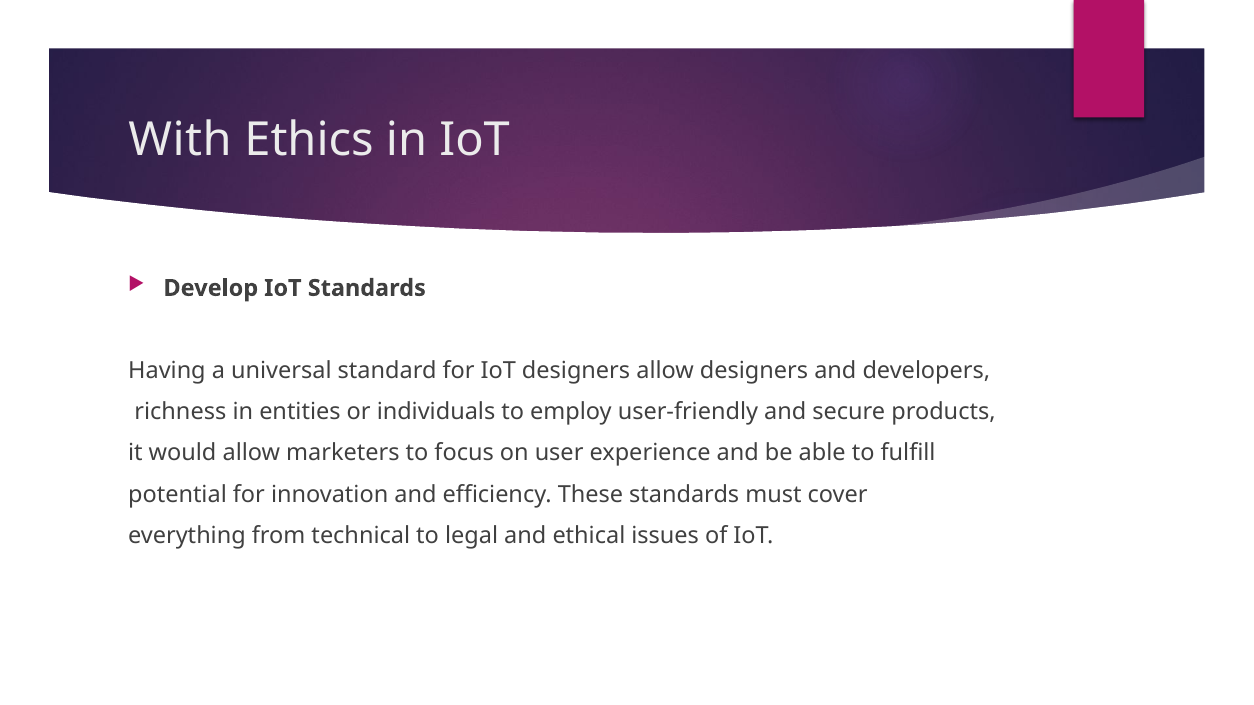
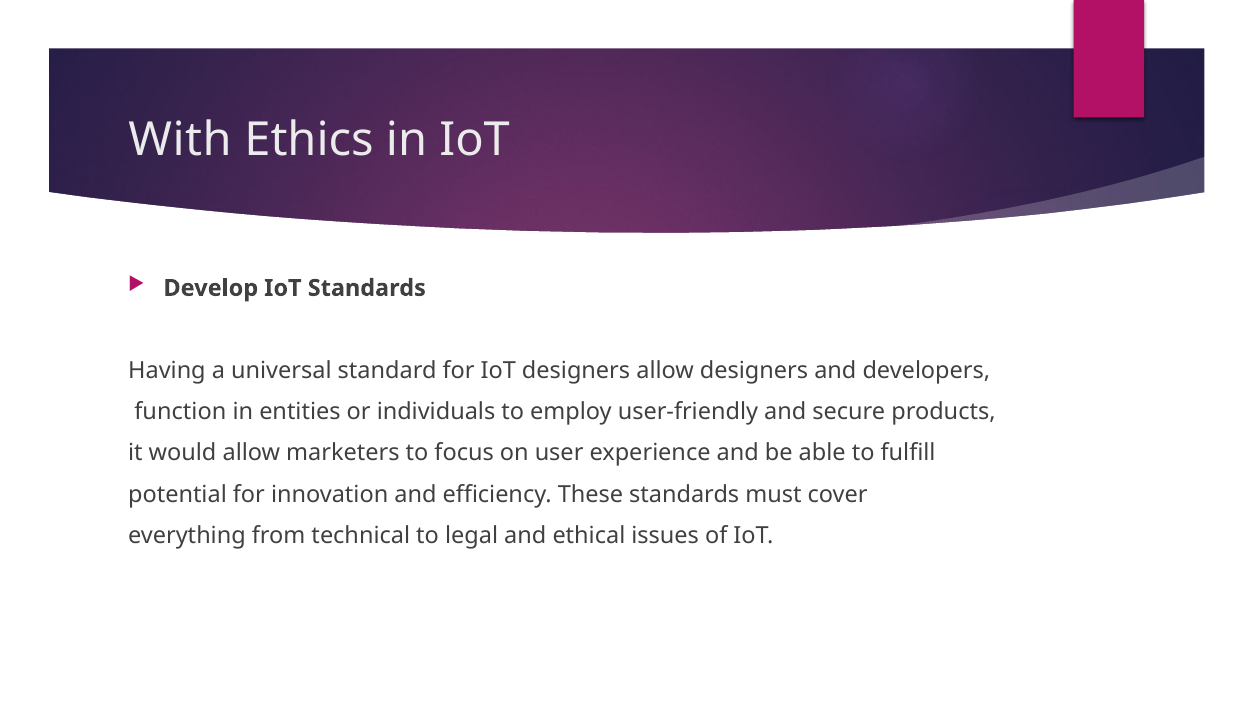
richness: richness -> function (180, 412)
